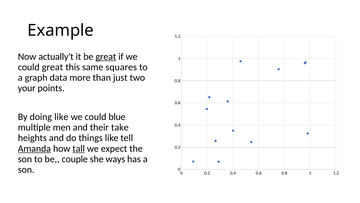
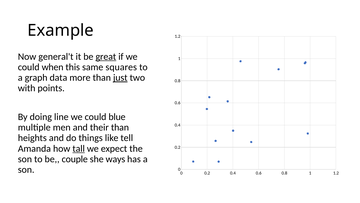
actually't: actually't -> general't (56, 56)
could great: great -> when (53, 67)
just underline: none -> present (120, 78)
your: your -> with (27, 88)
doing like: like -> line (61, 117)
their take: take -> than (120, 127)
Amanda underline: present -> none (34, 148)
